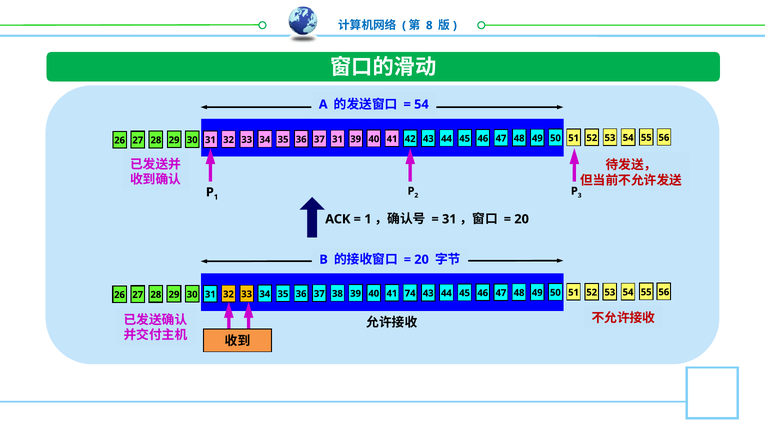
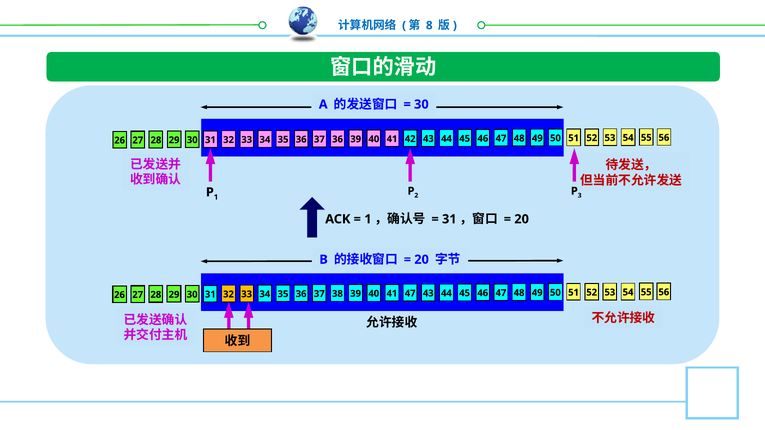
54: 54 -> 30 (421, 104)
37 31: 31 -> 36 (338, 139)
41 74: 74 -> 47 (410, 294)
